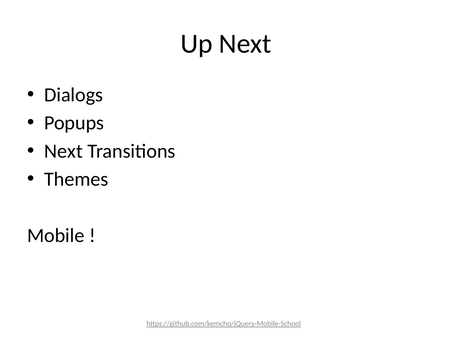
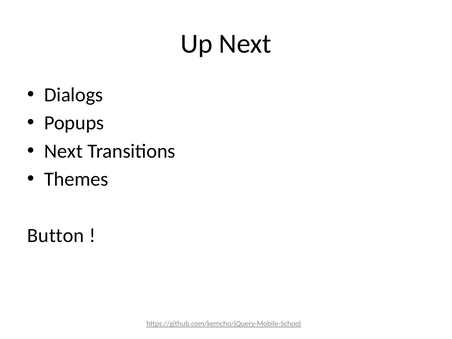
Mobile: Mobile -> Button (56, 235)
